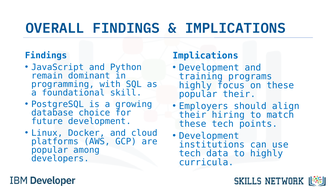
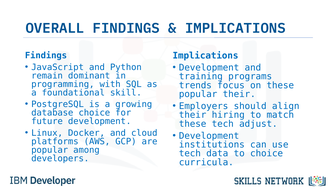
highly: highly -> trends (195, 85)
points: points -> adjust (258, 124)
to highly: highly -> choice (267, 153)
